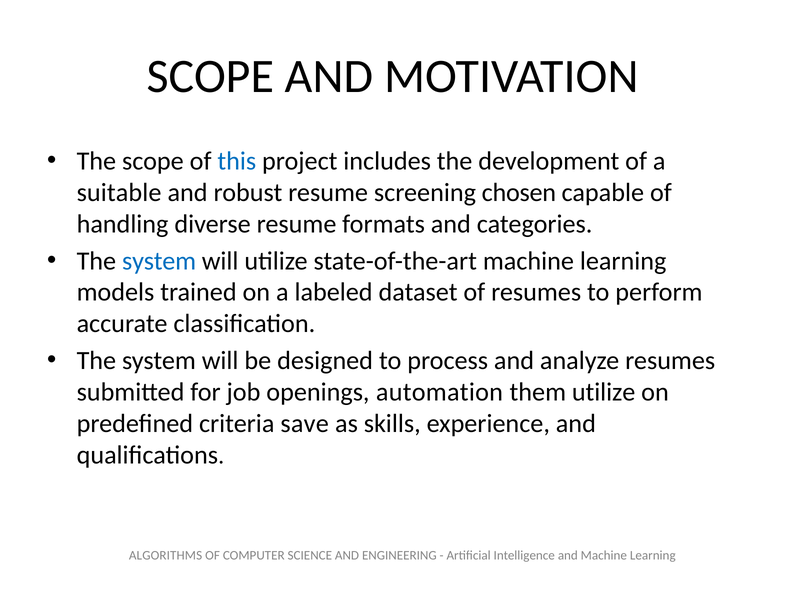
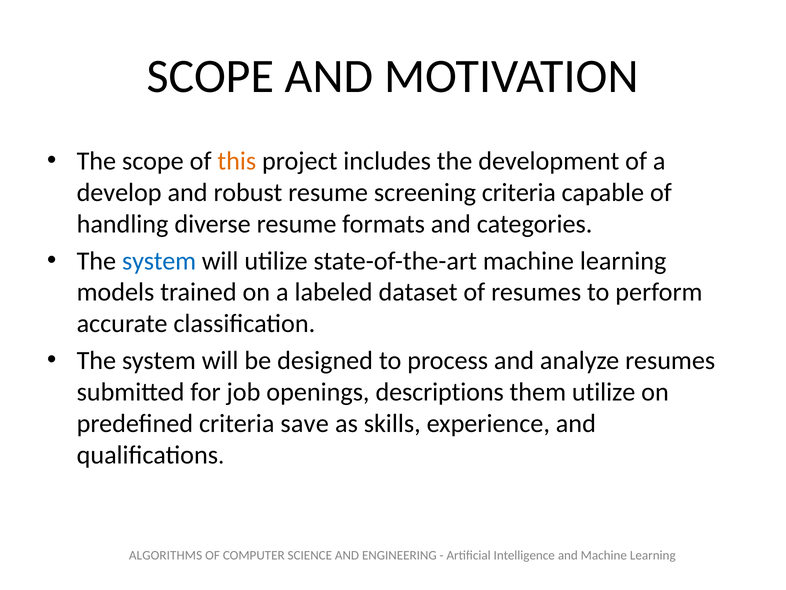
this colour: blue -> orange (237, 161)
suitable: suitable -> develop (119, 193)
screening chosen: chosen -> criteria (519, 193)
automation: automation -> descriptions (440, 392)
